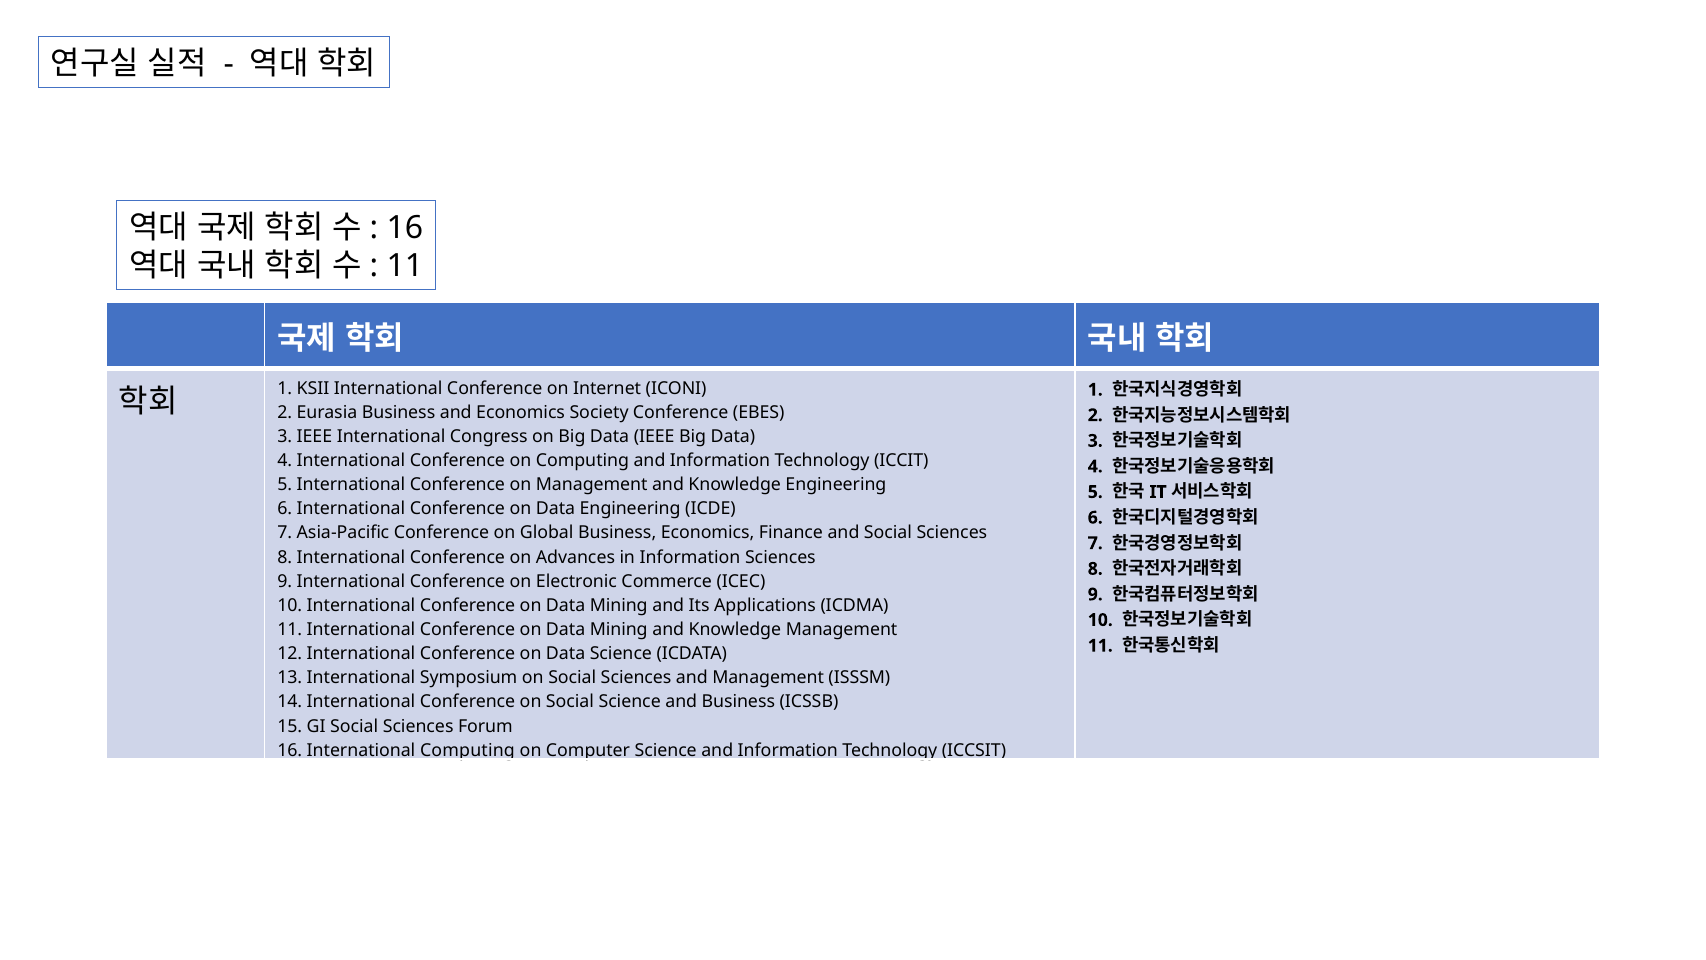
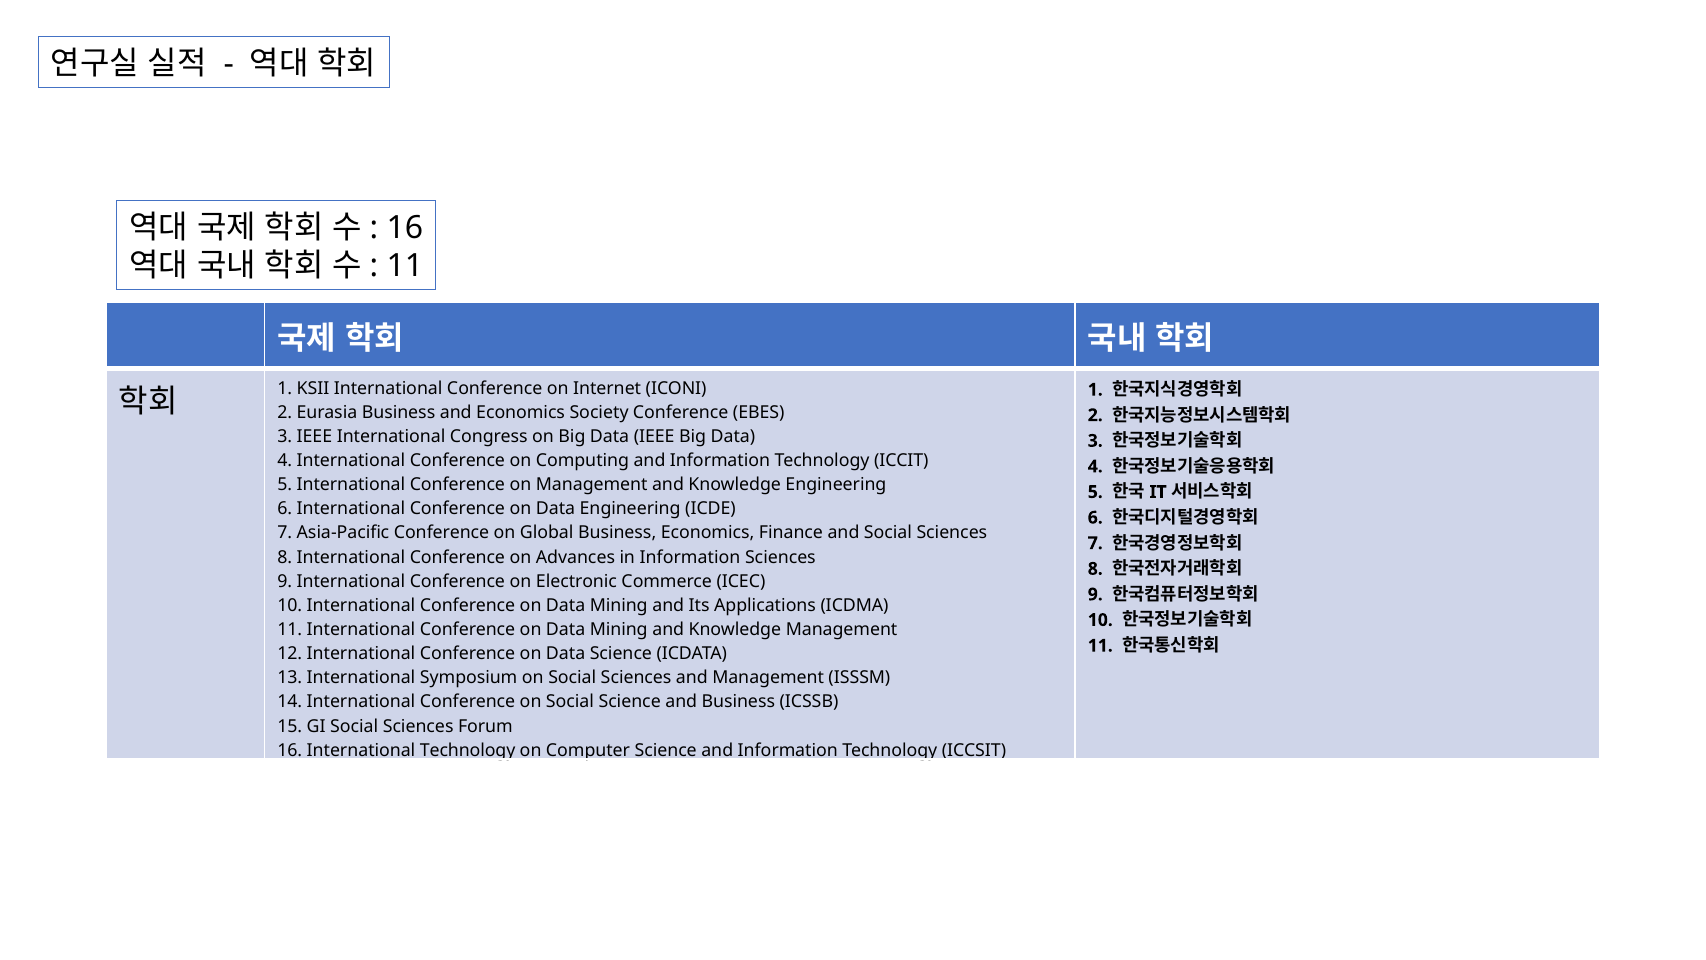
International Computing: Computing -> Technology (468, 750)
